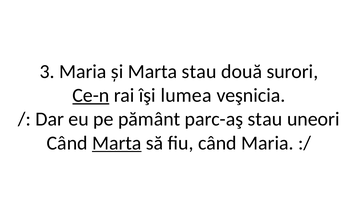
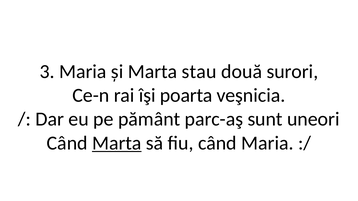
Ce-n underline: present -> none (91, 96)
lumea: lumea -> poarta (186, 96)
parc-aş stau: stau -> sunt (265, 119)
